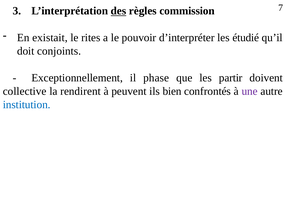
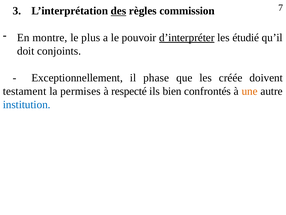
existait: existait -> montre (50, 38)
rites: rites -> plus (91, 38)
d’interpréter underline: none -> present (187, 38)
partir: partir -> créée (231, 78)
collective: collective -> testament (25, 91)
rendirent: rendirent -> permises (80, 91)
peuvent: peuvent -> respecté (129, 91)
une colour: purple -> orange (250, 91)
